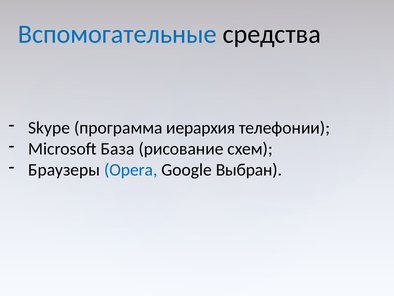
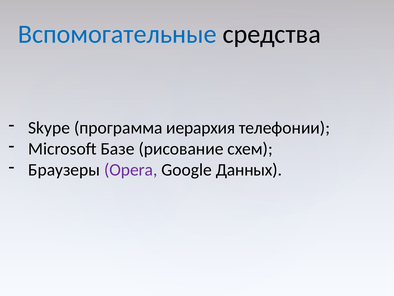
База: База -> Базе (118, 149)
Opera colour: blue -> purple (131, 170)
Выбран: Выбран -> Данных (249, 170)
